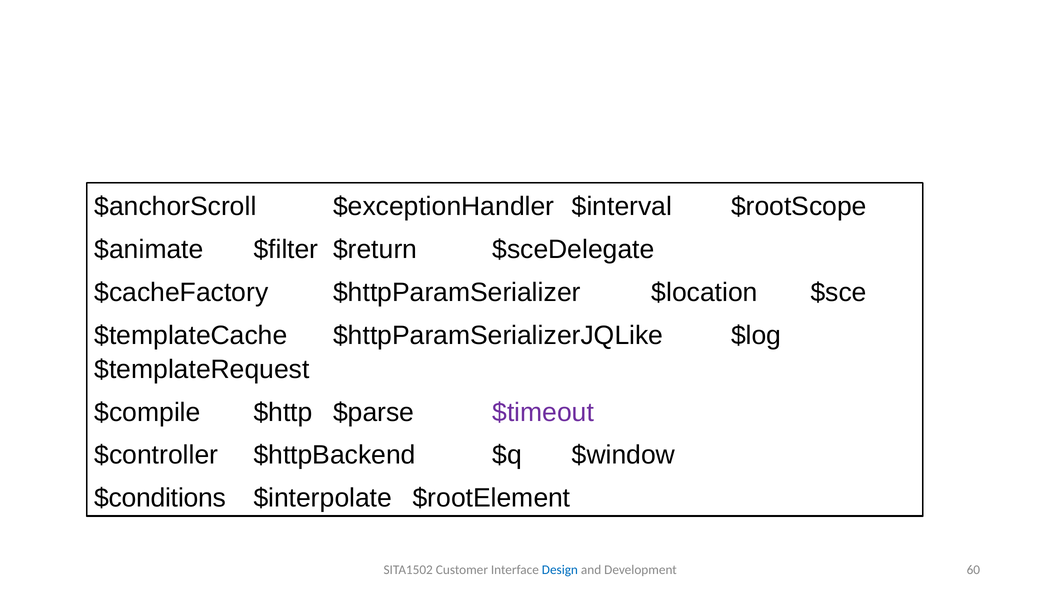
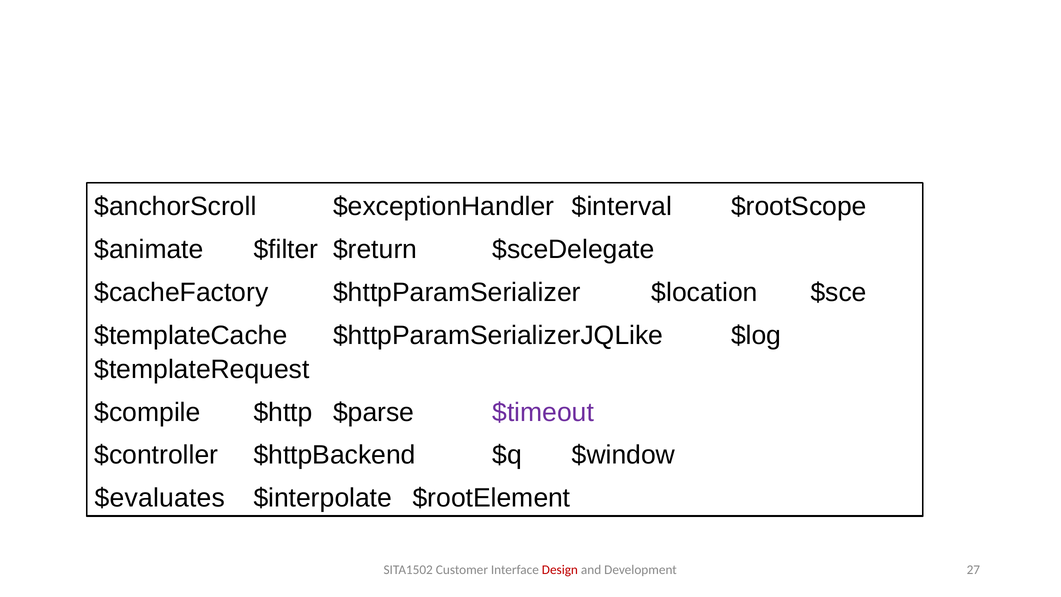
$conditions: $conditions -> $evaluates (160, 498)
Design colour: blue -> red (560, 570)
60: 60 -> 27 (973, 570)
